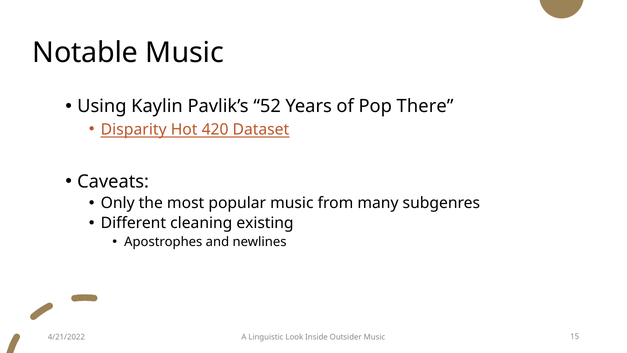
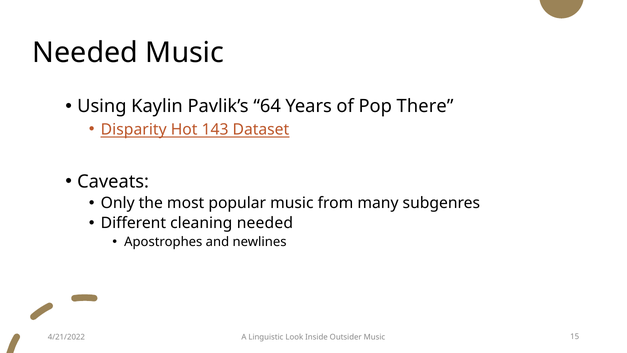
Notable: Notable -> Needed (85, 53)
52: 52 -> 64 (267, 106)
420: 420 -> 143 (215, 130)
cleaning existing: existing -> needed (265, 223)
